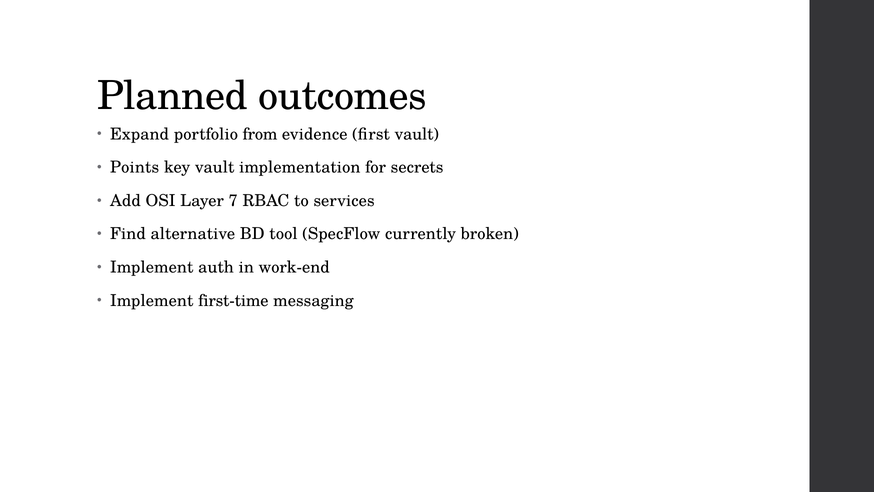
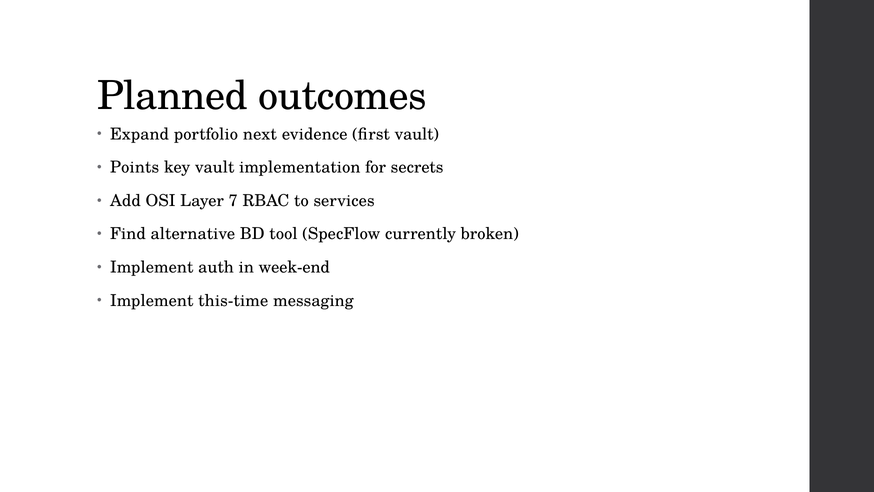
from: from -> next (260, 134)
work-end: work-end -> week-end (294, 267)
first-time: first-time -> this-time (233, 300)
